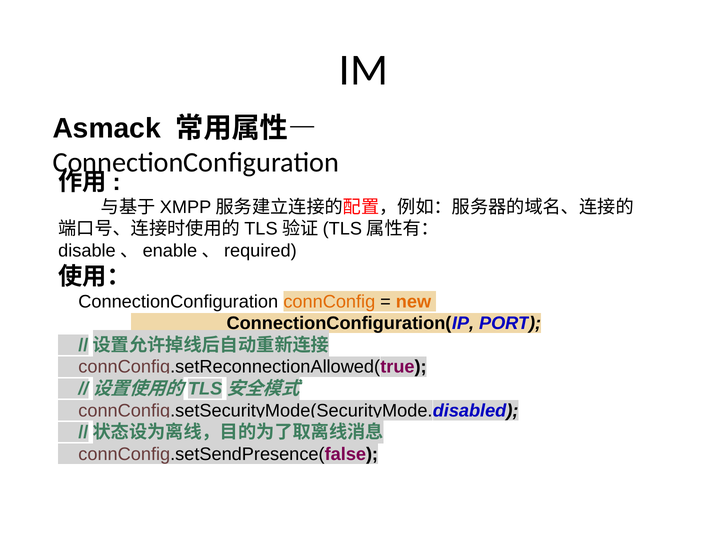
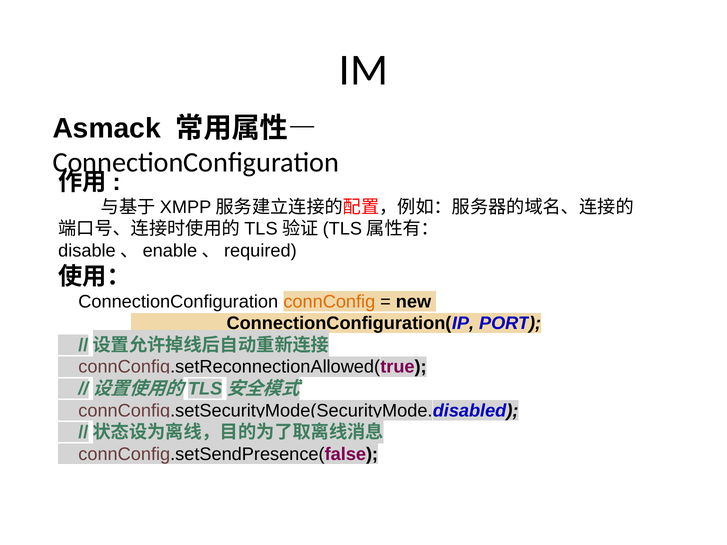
new colour: orange -> black (413, 302)
